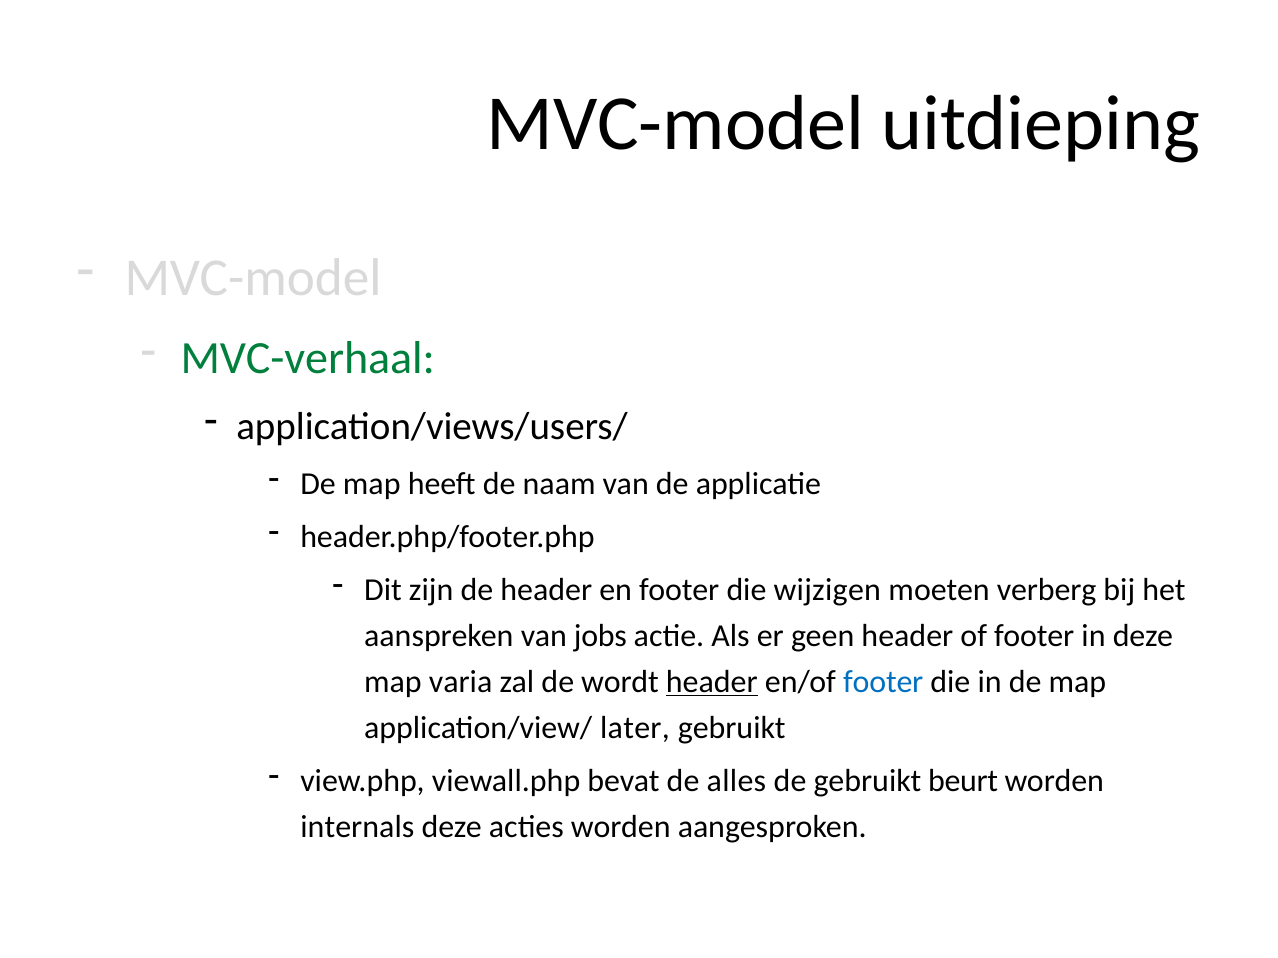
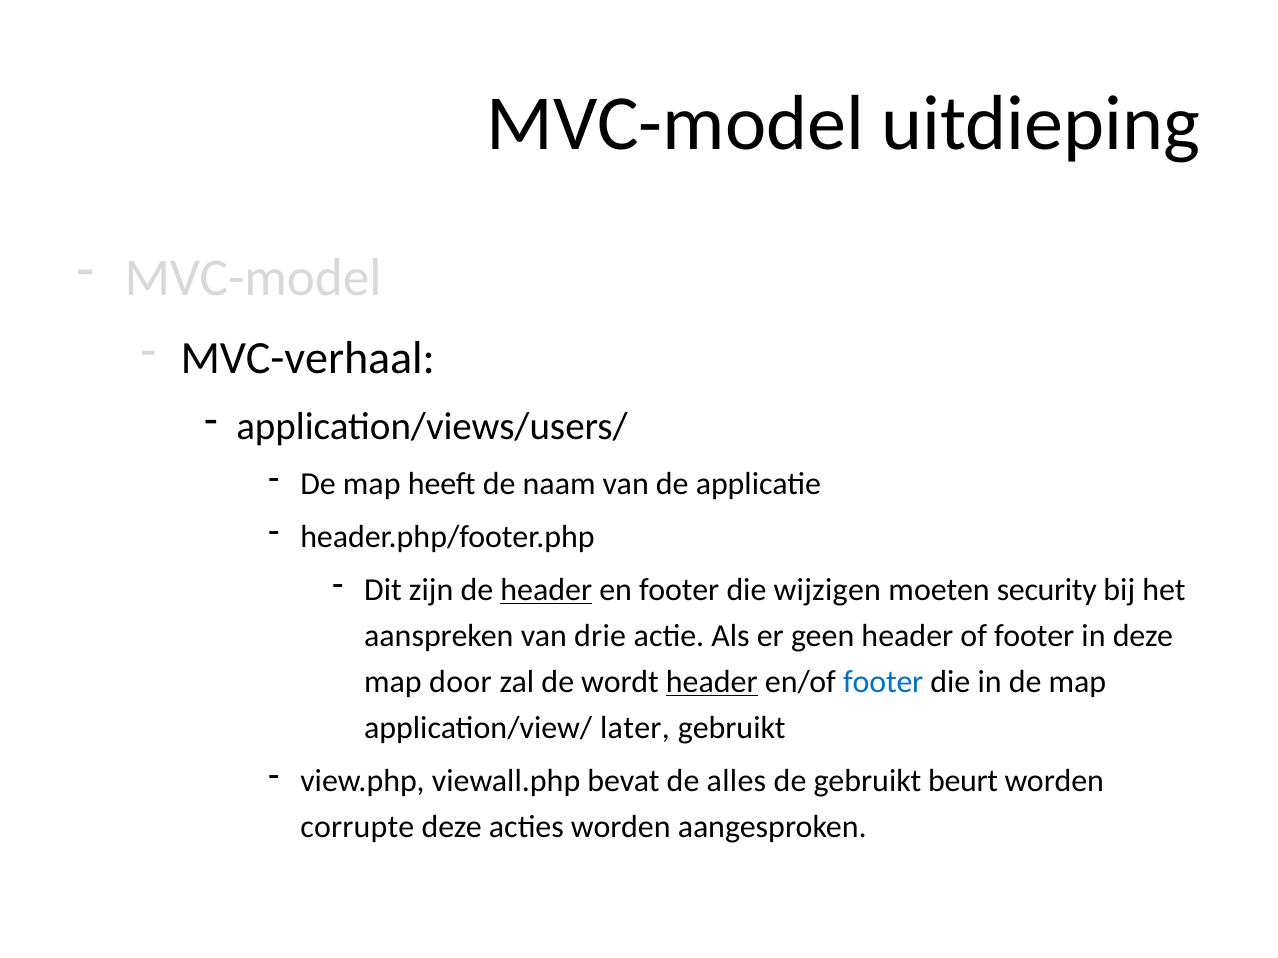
MVC-verhaal colour: green -> black (308, 359)
header underline: none -> present (546, 590)
verberg: verberg -> security (1047, 590)
jobs: jobs -> drie (600, 636)
varia: varia -> door (460, 682)
internals: internals -> corrupte (357, 827)
